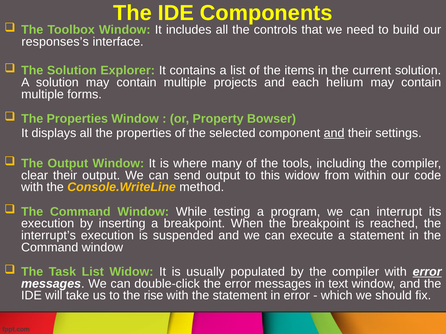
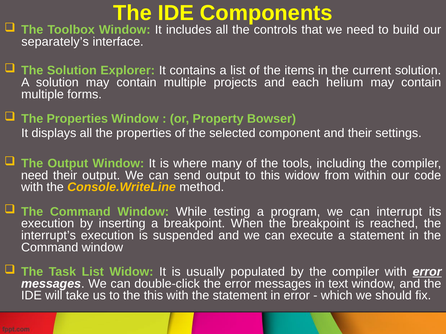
responses’s: responses’s -> separately’s (55, 42)
and underline: present -> none (334, 133)
clear: clear -> need (35, 176)
the rise: rise -> this (153, 296)
